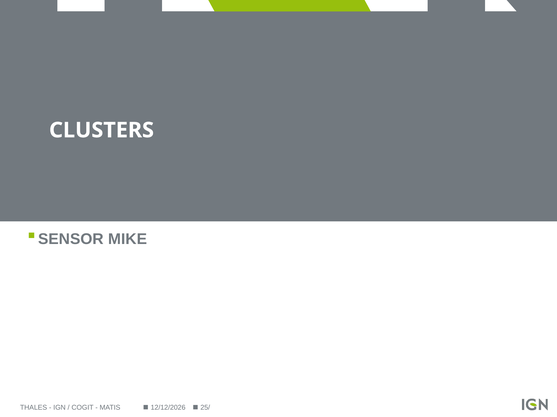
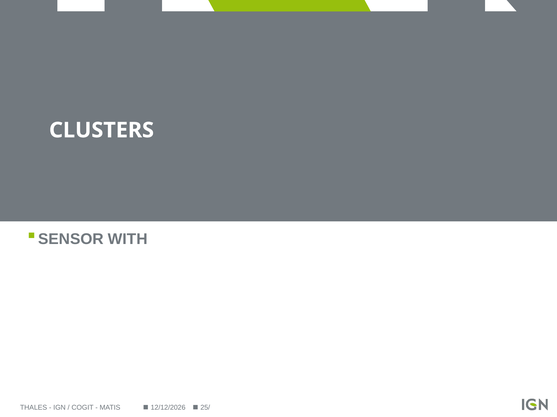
MIKE: MIKE -> WITH (128, 239)
